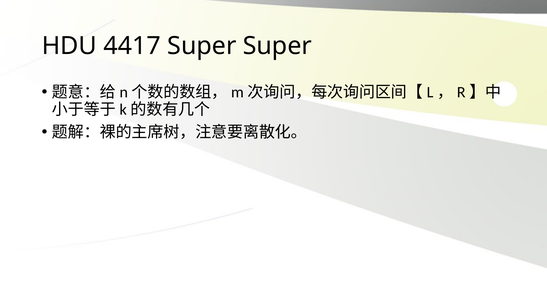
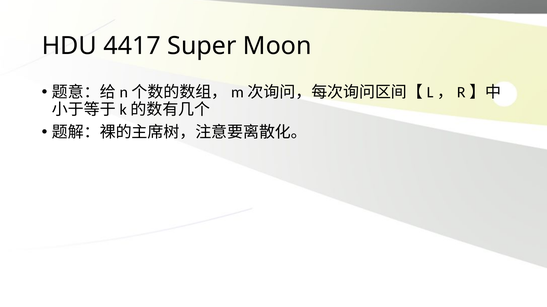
Super Super: Super -> Moon (277, 46)
